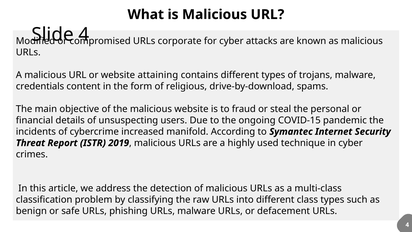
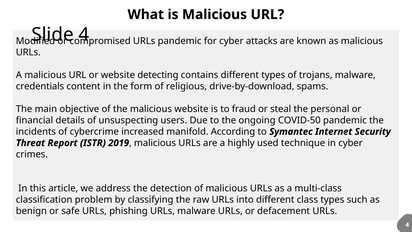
URLs corporate: corporate -> pandemic (180, 41)
attaining: attaining -> detecting (158, 75)
COVID-15: COVID-15 -> COVID-50 (299, 120)
